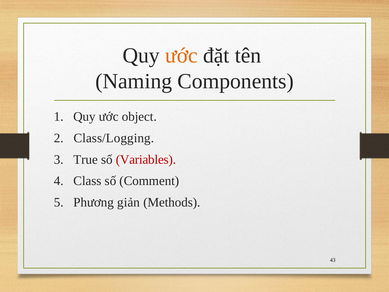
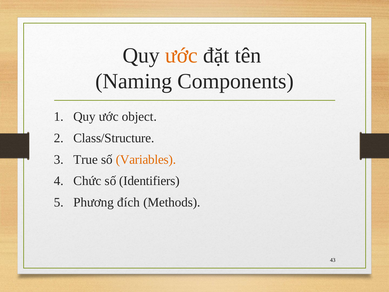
Class/Logging: Class/Logging -> Class/Structure (114, 138)
Variables colour: red -> orange (146, 159)
Class: Class -> Chức (87, 181)
Comment: Comment -> Identifiers (149, 181)
giản: giản -> đích (129, 202)
